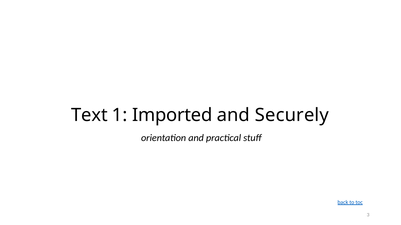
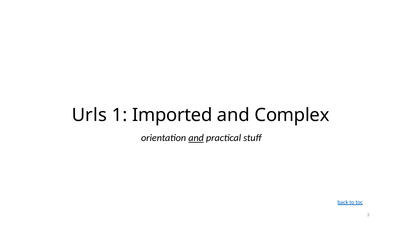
Text: Text -> Urls (89, 115)
Securely: Securely -> Complex (292, 115)
and underline: none -> present (196, 138)
